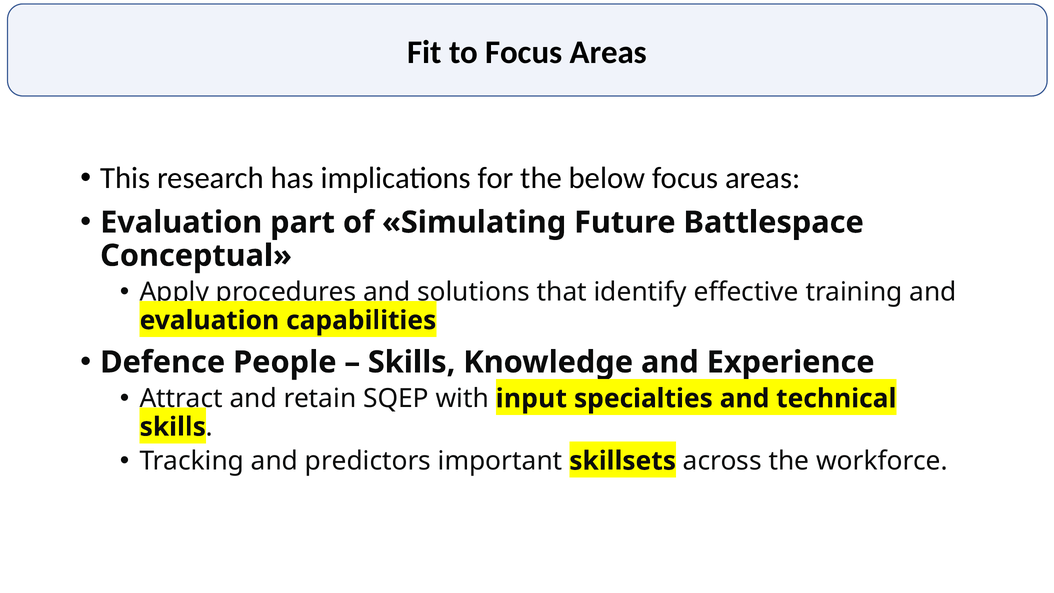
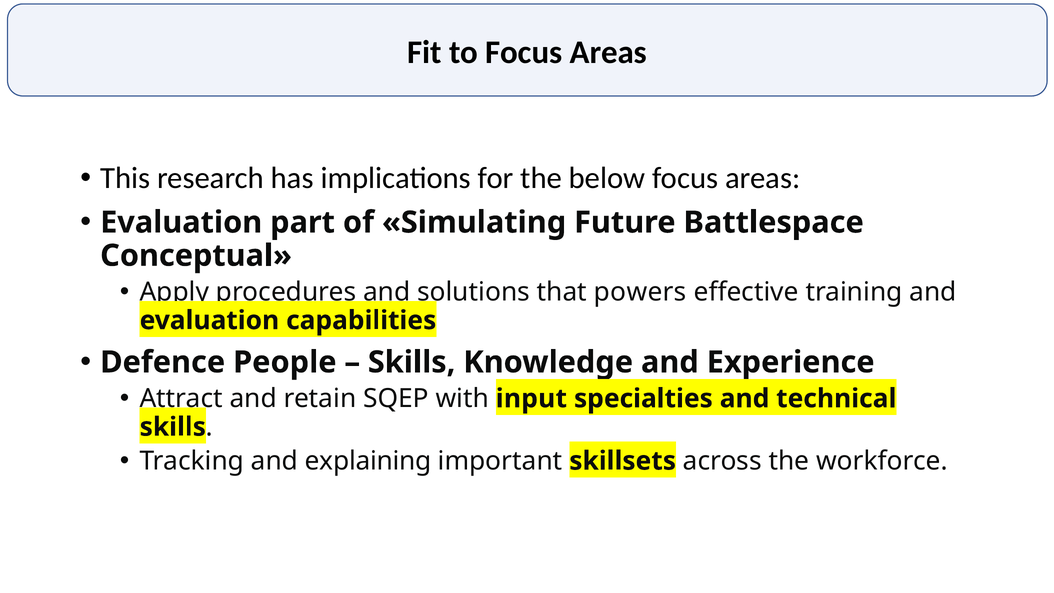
identify: identify -> powers (640, 292)
predictors: predictors -> explaining (368, 461)
